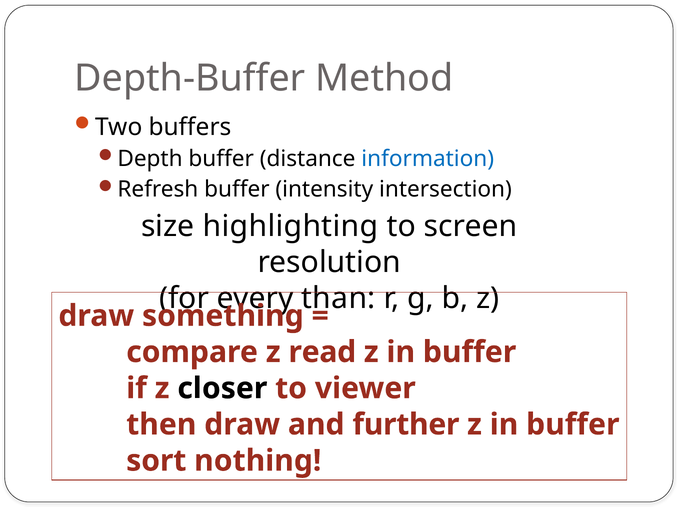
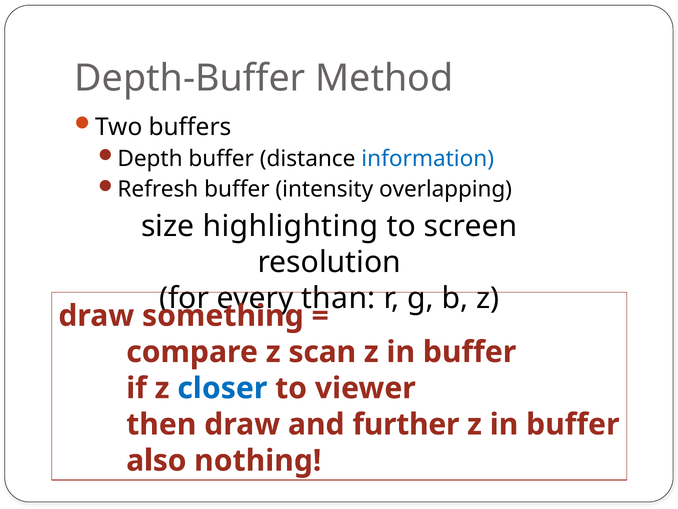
intersection: intersection -> overlapping (446, 189)
read: read -> scan (322, 352)
closer colour: black -> blue (222, 388)
sort: sort -> also (156, 460)
